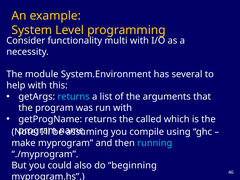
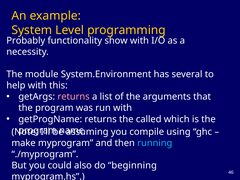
Consider: Consider -> Probably (26, 41)
multi: multi -> show (116, 41)
returns colour: light blue -> pink (74, 97)
